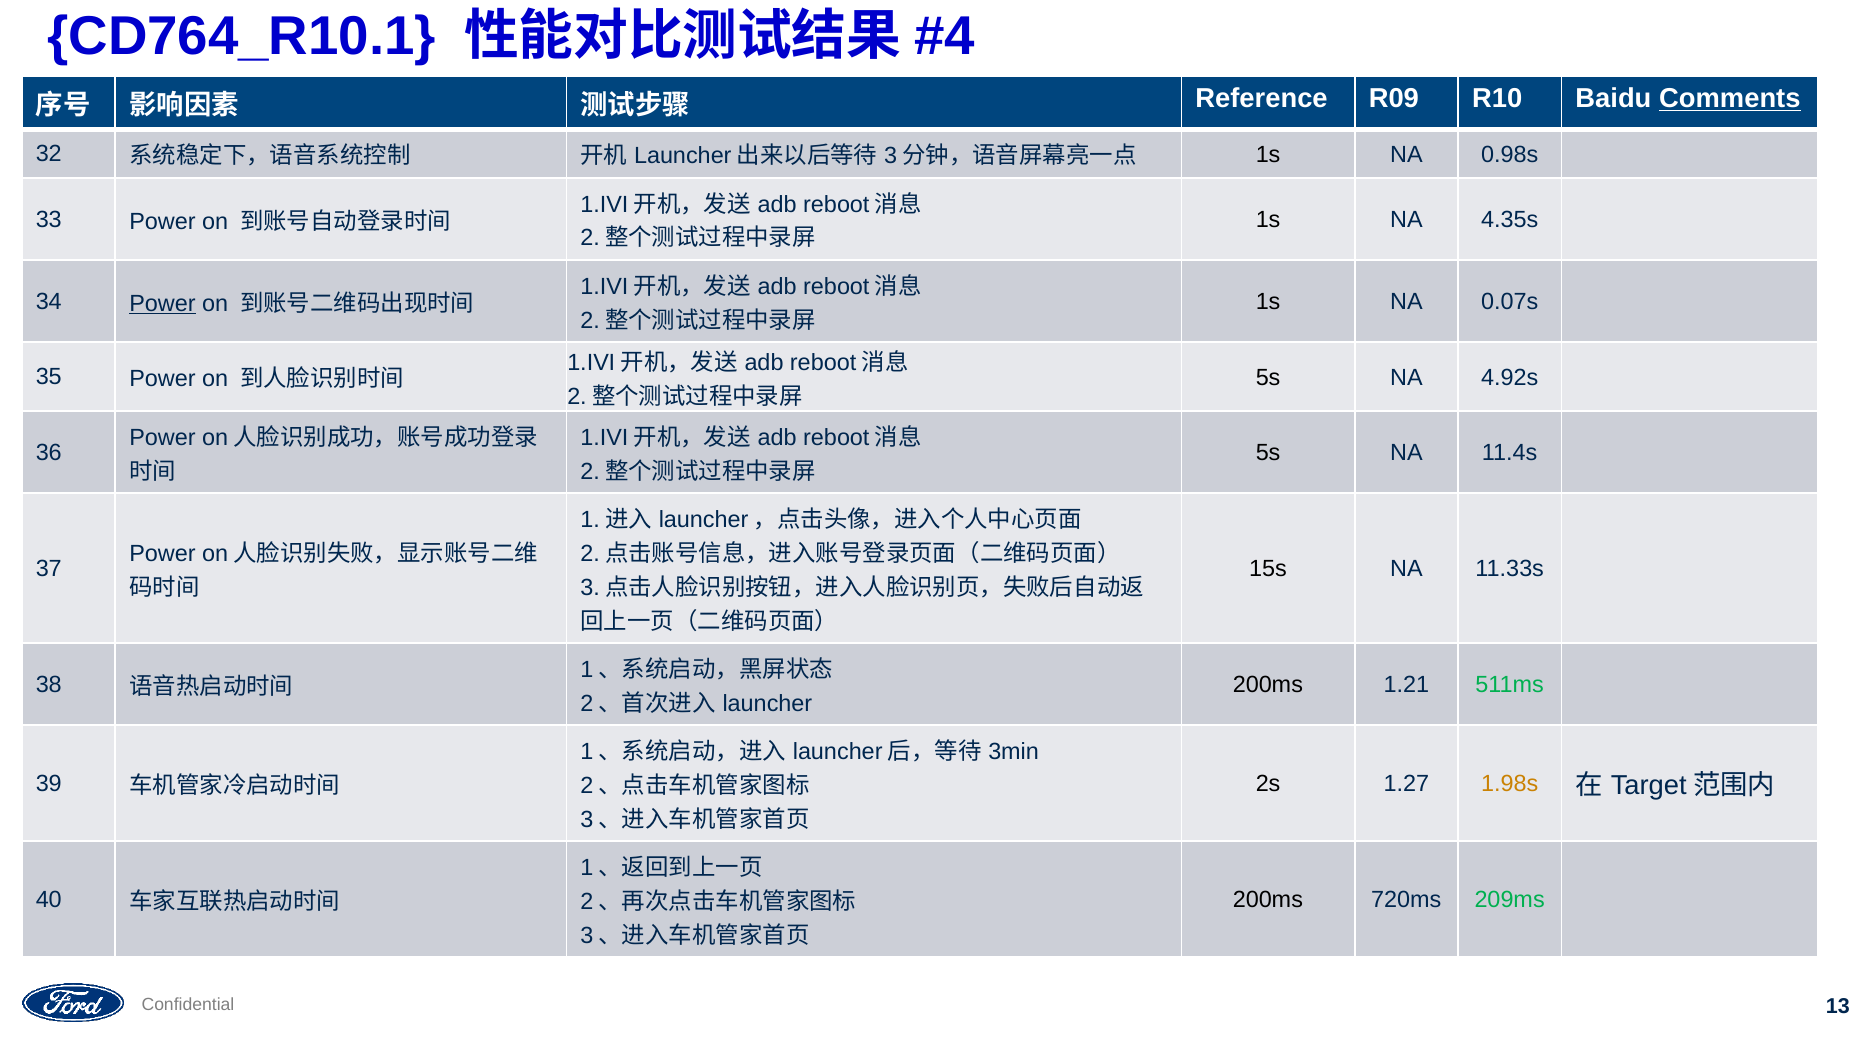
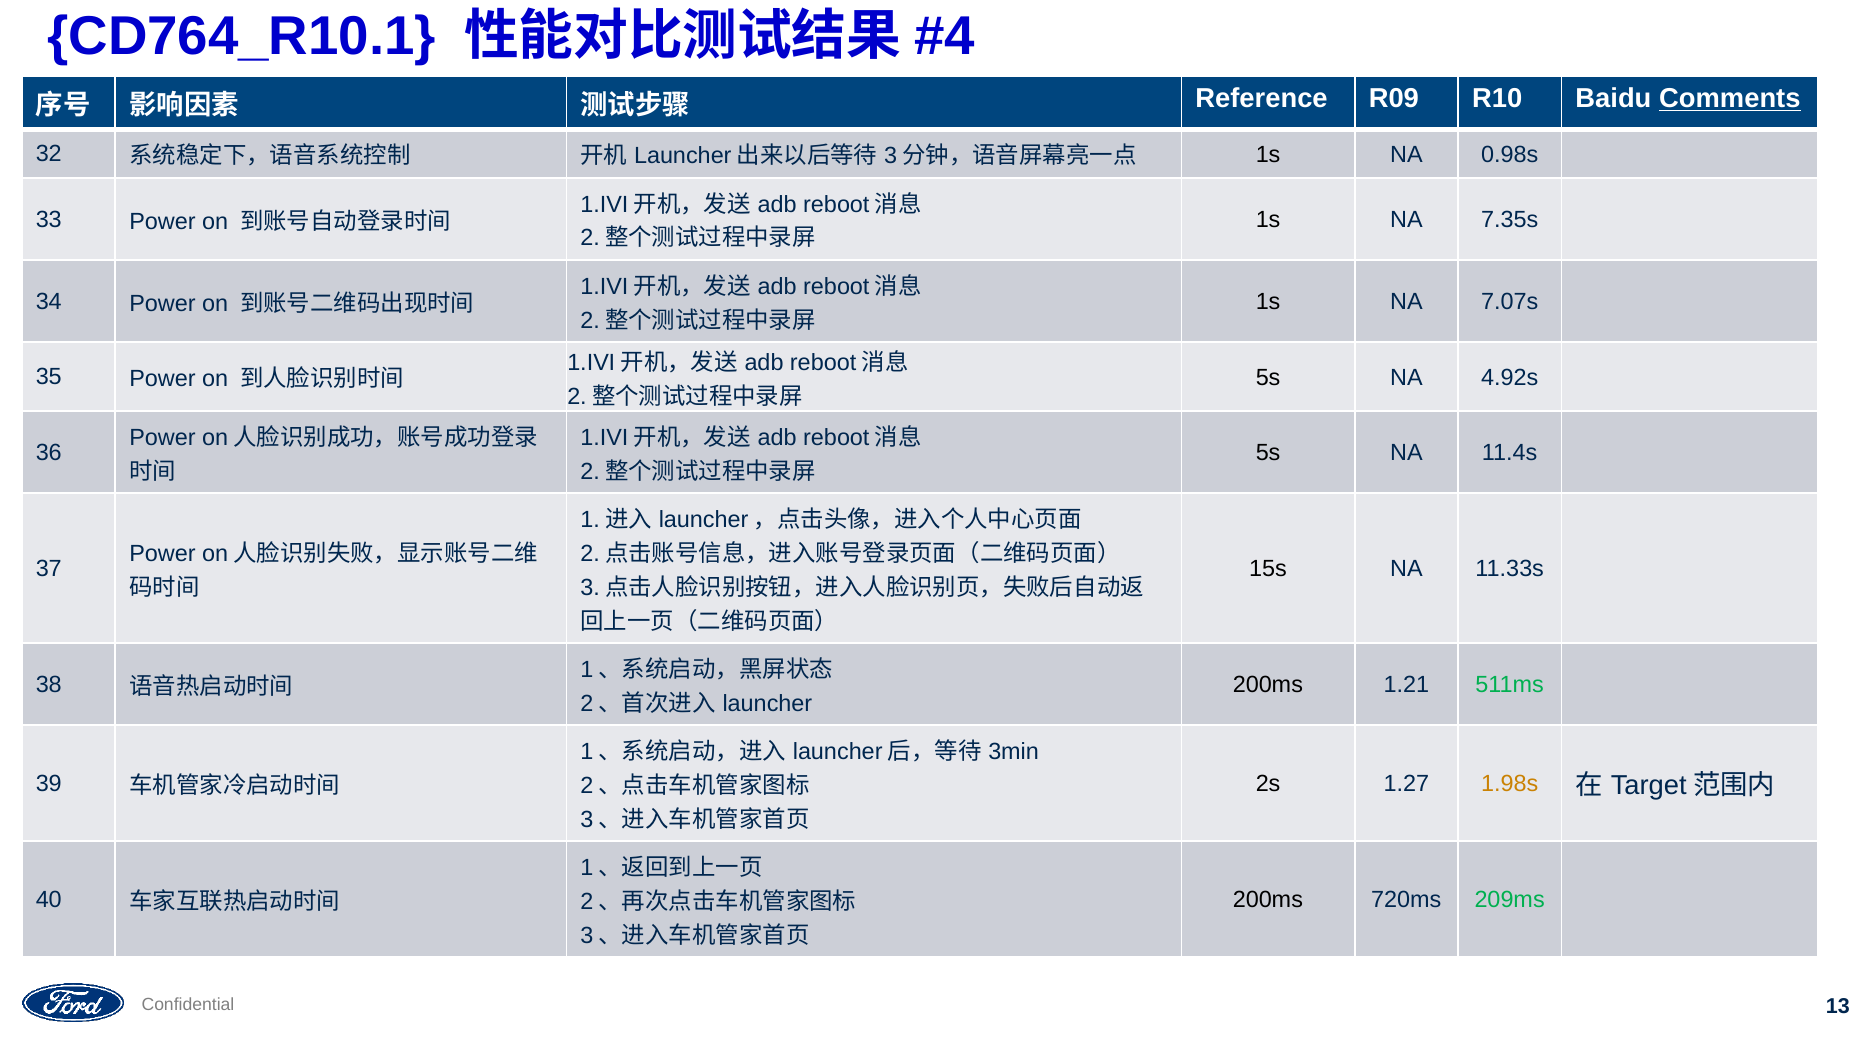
4.35s: 4.35s -> 7.35s (1510, 220)
Power underline: present -> none (163, 304)
0.07s: 0.07s -> 7.07s (1510, 302)
